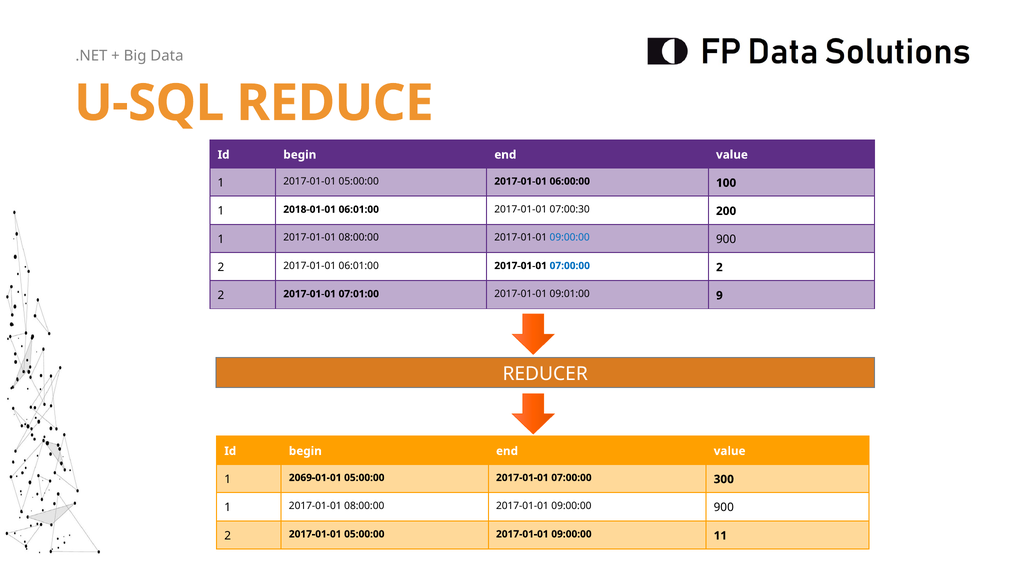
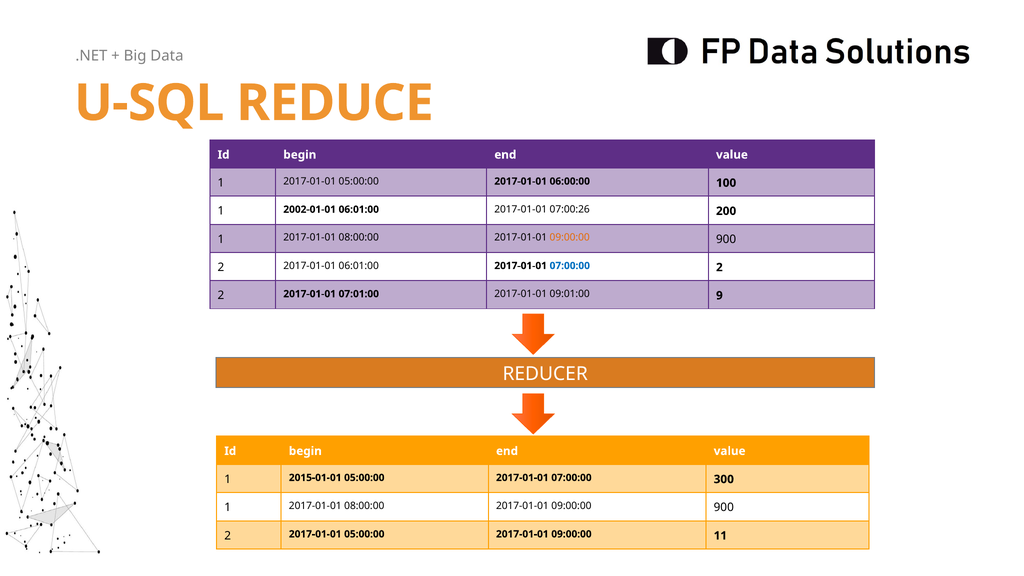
2018-01-01: 2018-01-01 -> 2002-01-01 (310, 209)
07:00:30: 07:00:30 -> 07:00:26 (570, 209)
09:00:00 colour: blue -> orange (570, 238)
2069-01-01: 2069-01-01 -> 2015-01-01 (315, 478)
